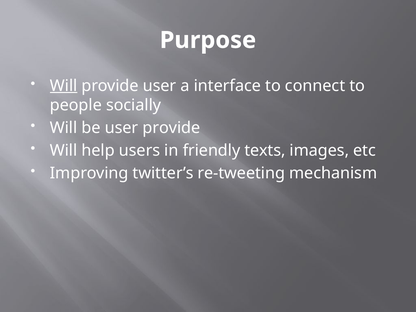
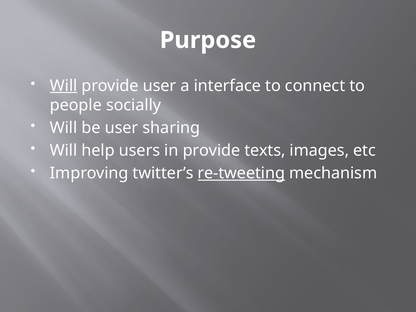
user provide: provide -> sharing (171, 128)
in friendly: friendly -> provide (211, 150)
re-tweeting underline: none -> present (241, 173)
